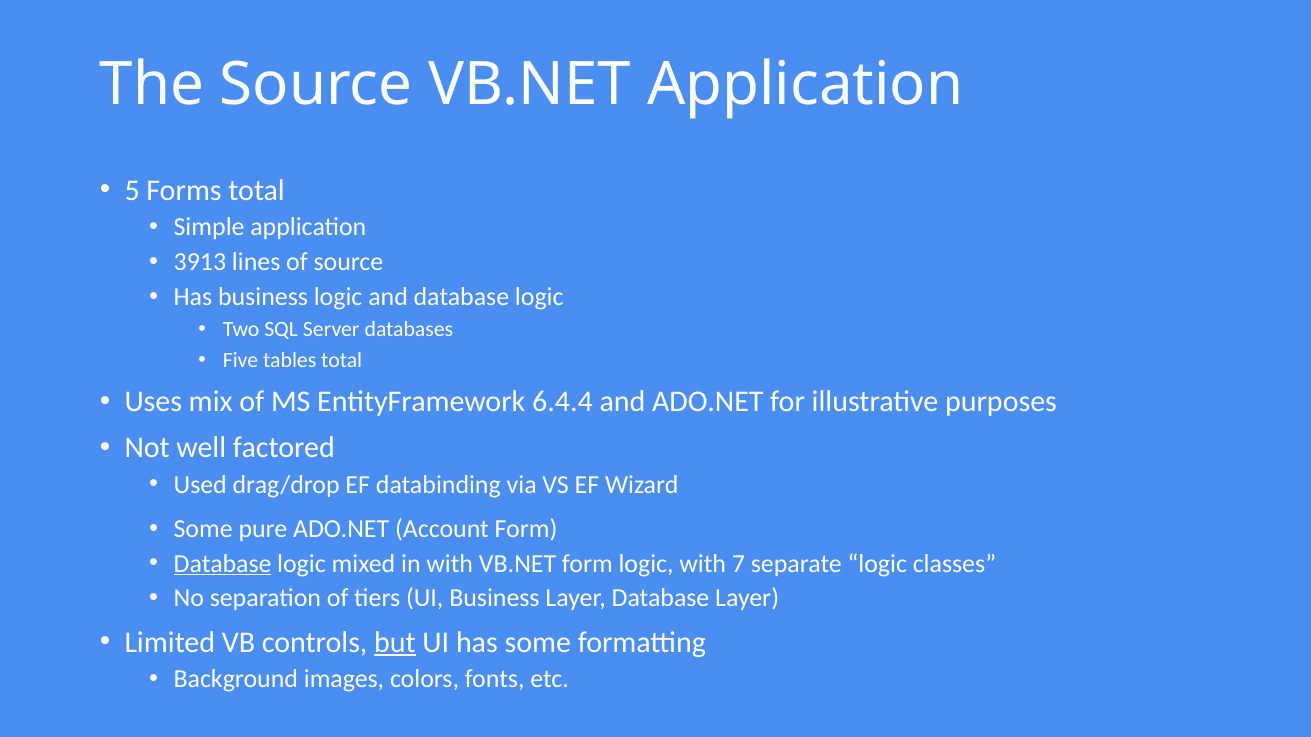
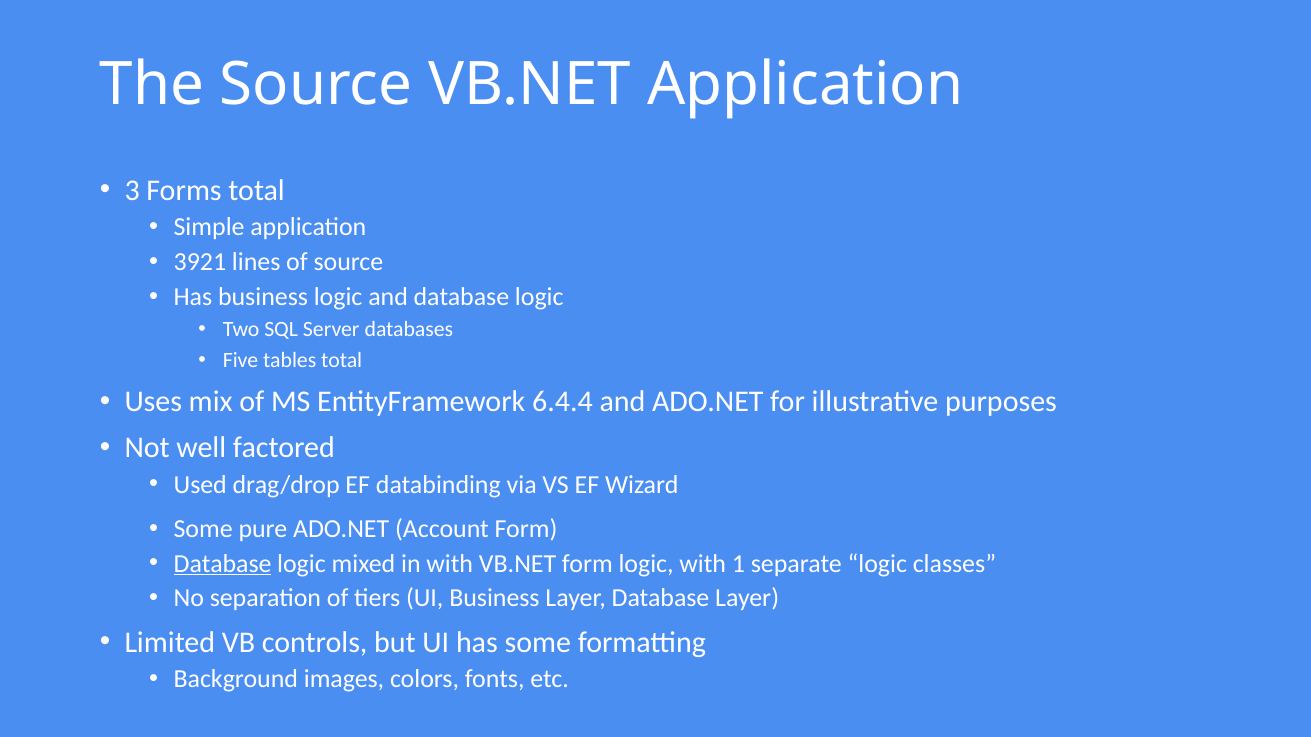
5: 5 -> 3 (132, 190)
3913: 3913 -> 3921 (200, 262)
7: 7 -> 1 (739, 564)
but underline: present -> none (395, 643)
